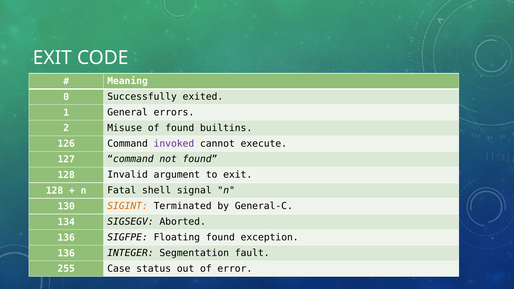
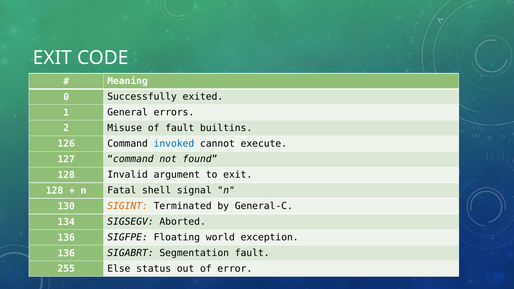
of found: found -> fault (180, 128)
invoked colour: purple -> blue (174, 144)
Floating found: found -> world (220, 237)
INTEGER: INTEGER -> SIGABRT (130, 253)
Case: Case -> Else (119, 269)
